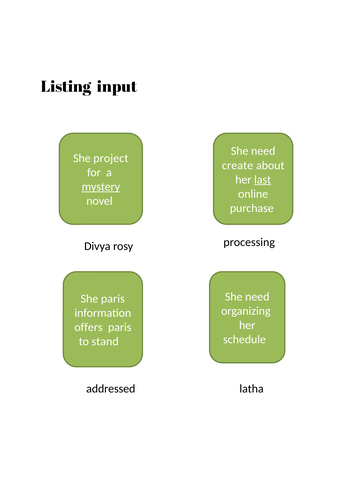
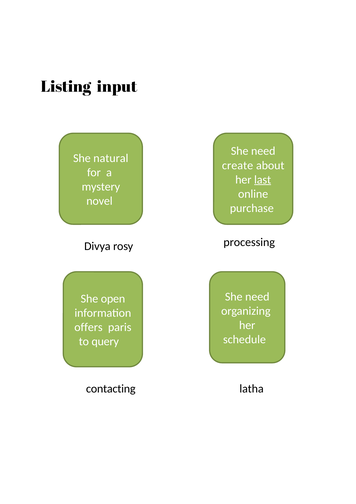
project: project -> natural (111, 158)
mystery underline: present -> none (101, 187)
She paris: paris -> open (113, 299)
stand: stand -> query (105, 341)
addressed: addressed -> contacting (111, 389)
